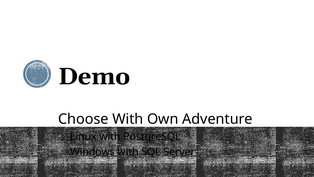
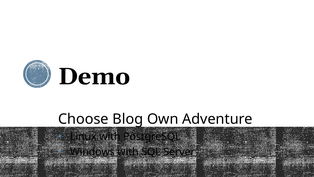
Choose With: With -> Blog (128, 119)
